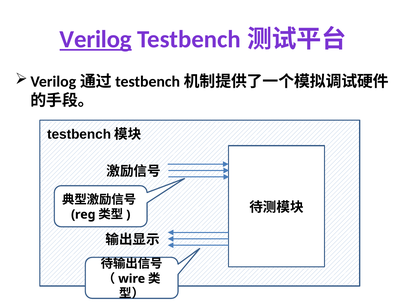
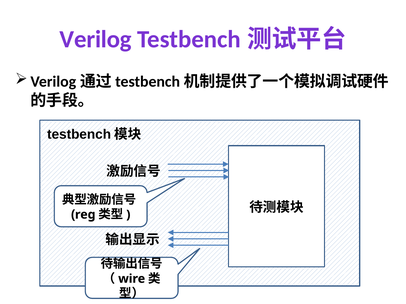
Verilog underline: present -> none (96, 39)
